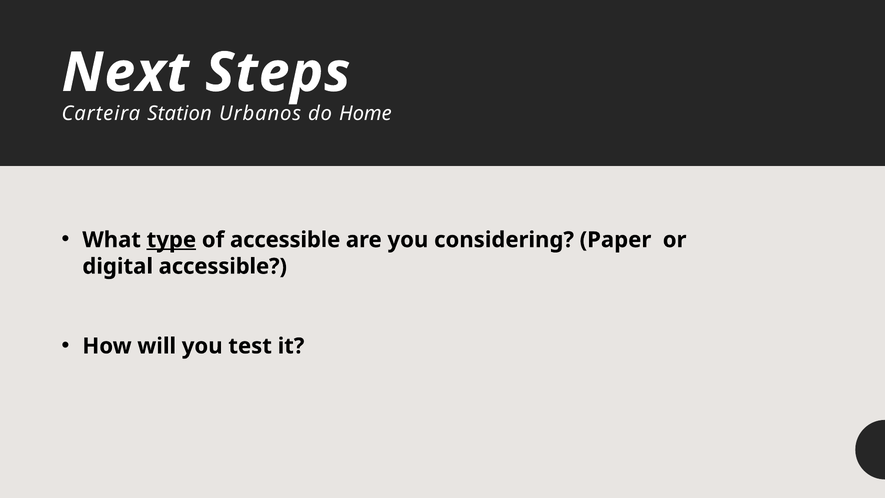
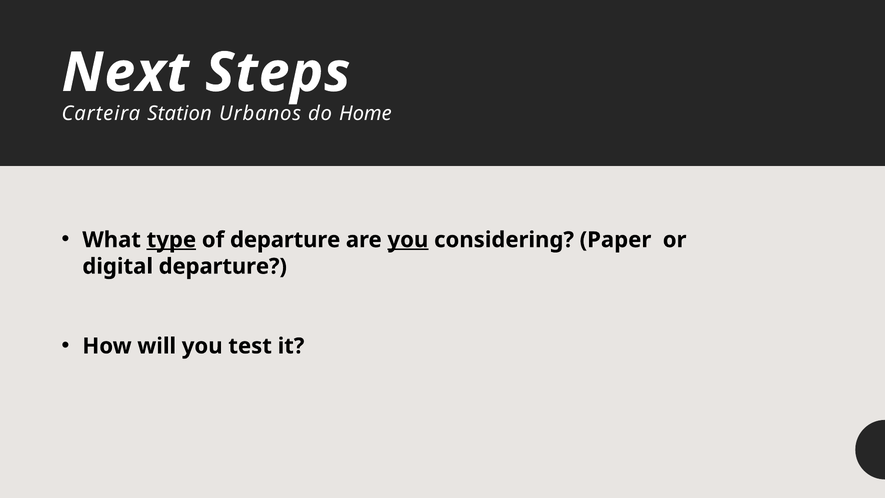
of accessible: accessible -> departure (285, 240)
you underline: none -> present (408, 240)
digital accessible: accessible -> departure (223, 266)
